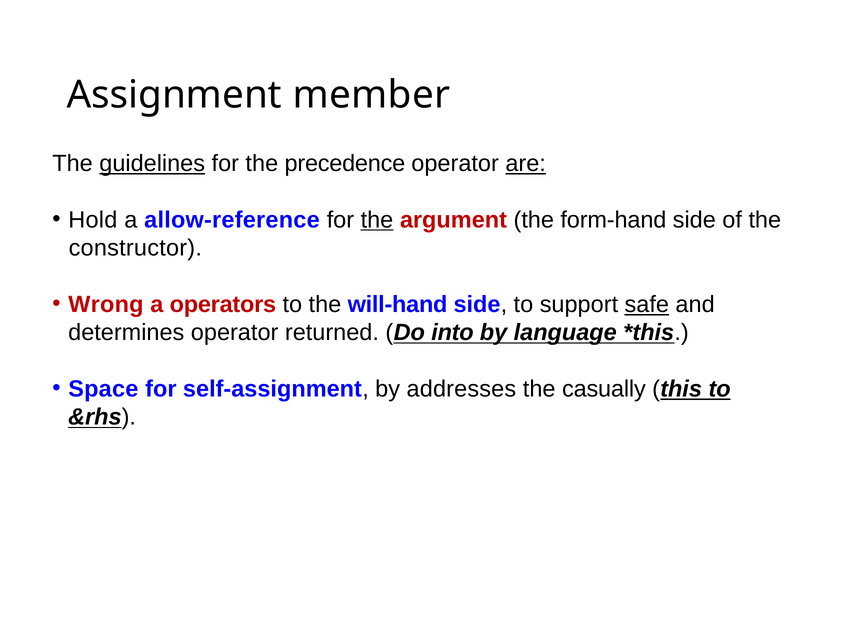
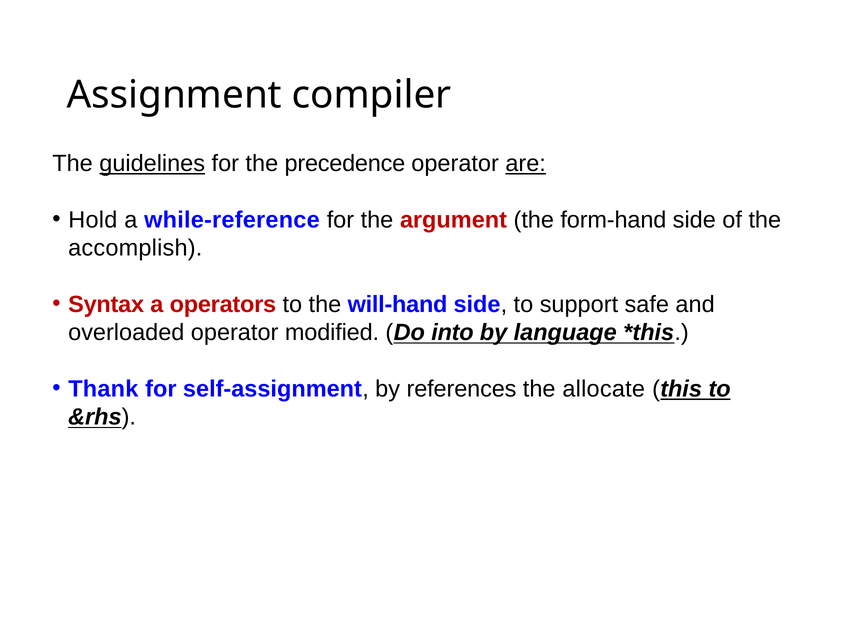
member: member -> compiler (372, 95)
allow-reference: allow-reference -> while-reference (232, 220)
the underline: present -> none (377, 220)
constructor: constructor -> accomplish (135, 248)
Wrong: Wrong -> Syntax (106, 304)
safe underline: present -> none (647, 304)
determines: determines -> overloaded (126, 333)
returned: returned -> modified (332, 333)
Space: Space -> Thank (103, 389)
addresses: addresses -> references (462, 389)
casually: casually -> allocate (604, 389)
